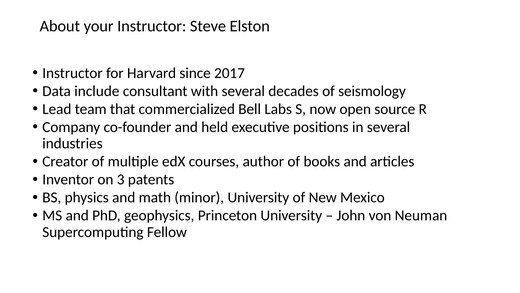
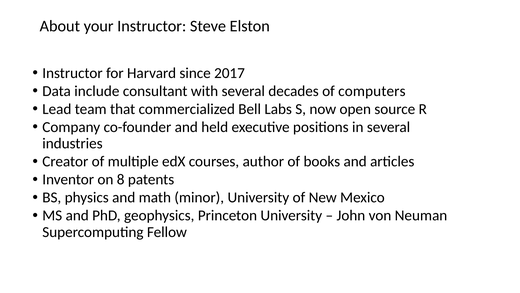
seismology: seismology -> computers (372, 91)
3: 3 -> 8 (121, 179)
